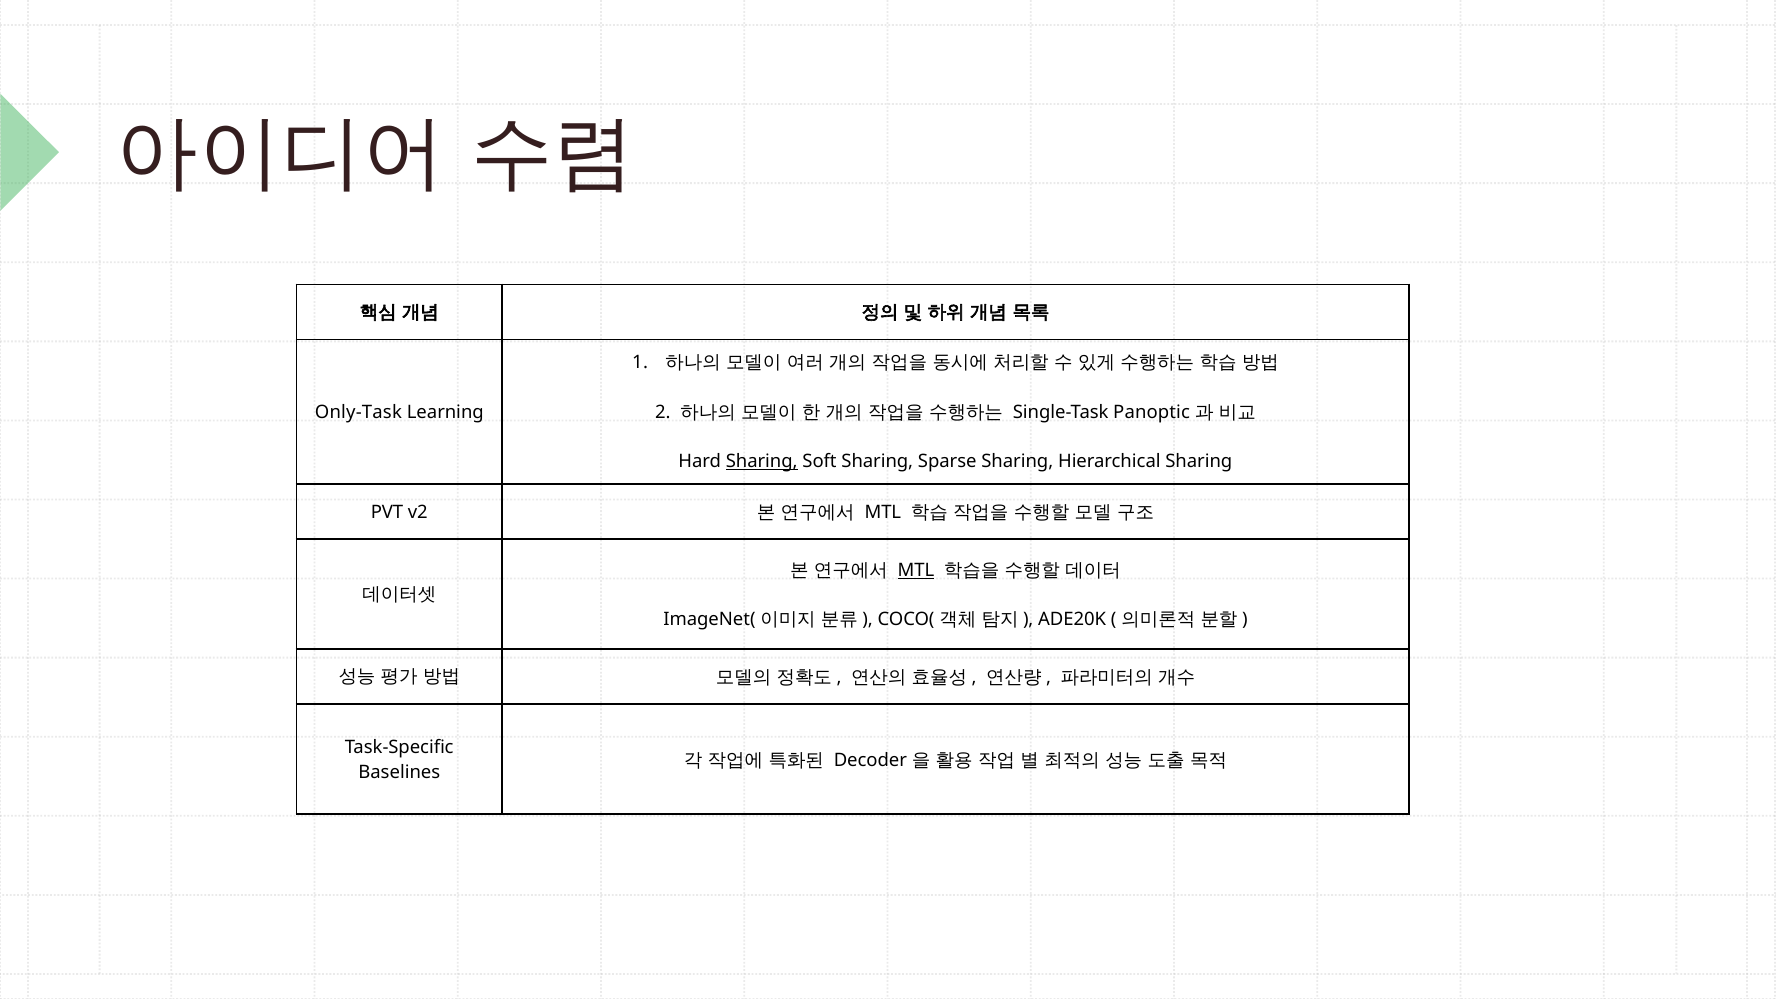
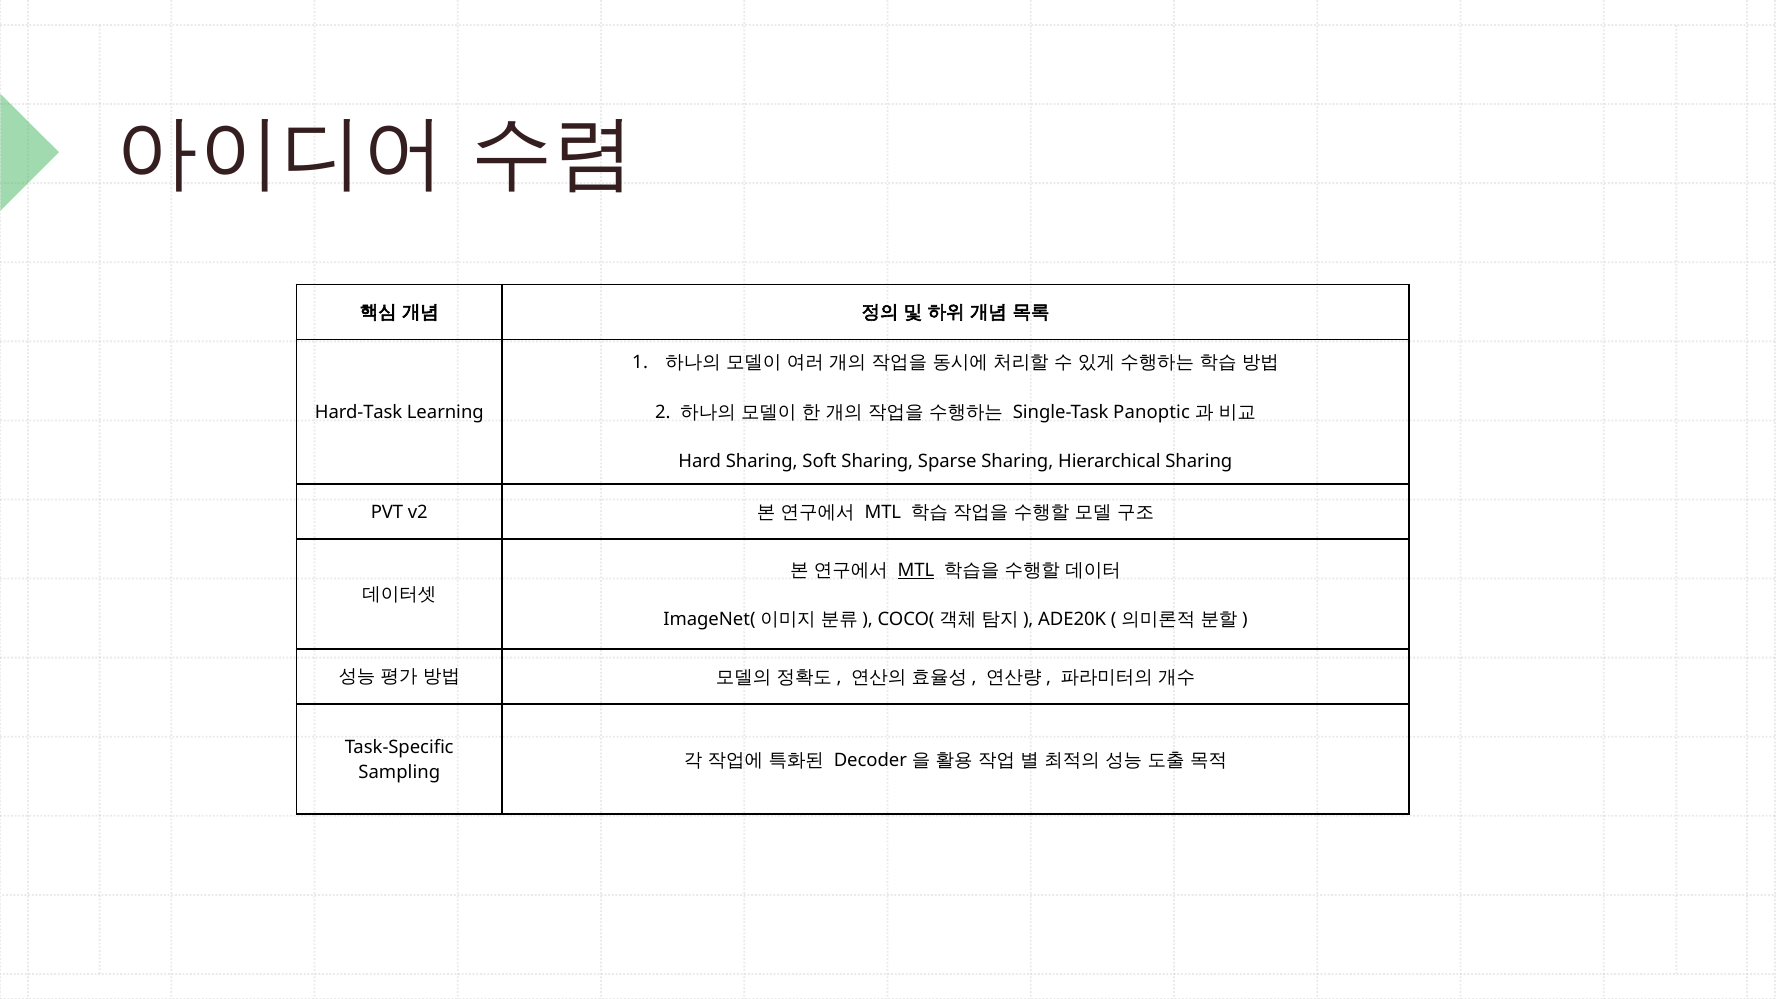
Only-Task: Only-Task -> Hard-Task (359, 413)
Sharing underline: present -> none (762, 461)
Baselines: Baselines -> Sampling (399, 773)
